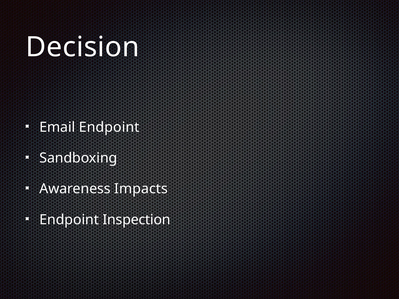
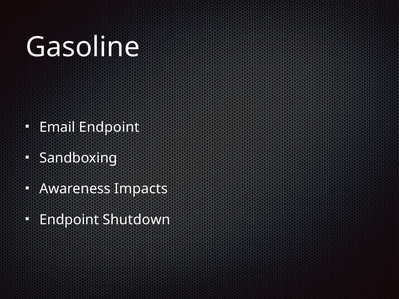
Decision: Decision -> Gasoline (83, 47)
Inspection: Inspection -> Shutdown (136, 220)
